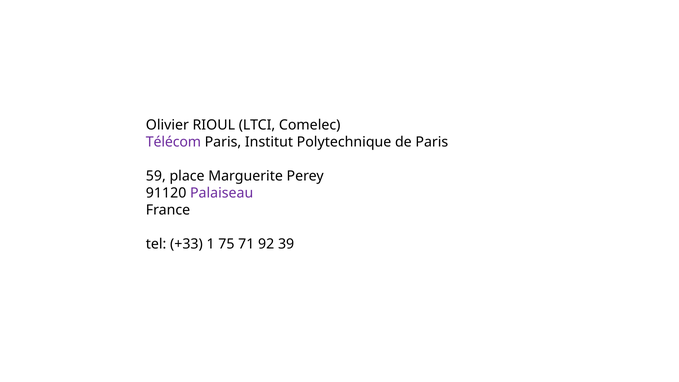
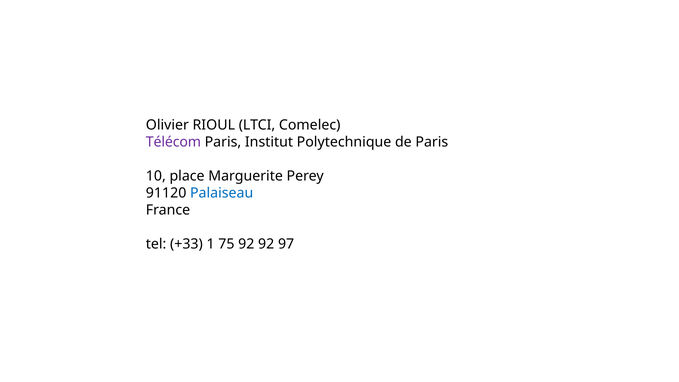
59: 59 -> 10 (156, 176)
Palaiseau colour: purple -> blue (222, 193)
75 71: 71 -> 92 (246, 244)
39: 39 -> 97 (286, 244)
